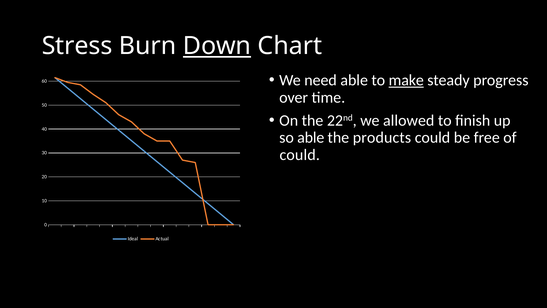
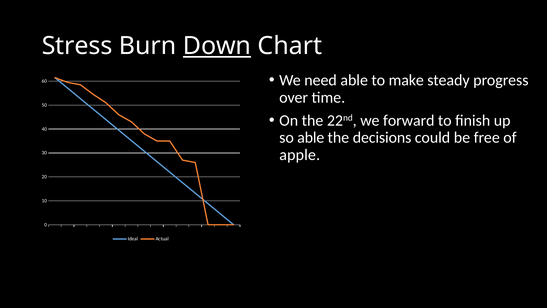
make underline: present -> none (406, 80)
allowed: allowed -> forward (409, 120)
products: products -> decisions (382, 138)
could: could -> apple (300, 155)
